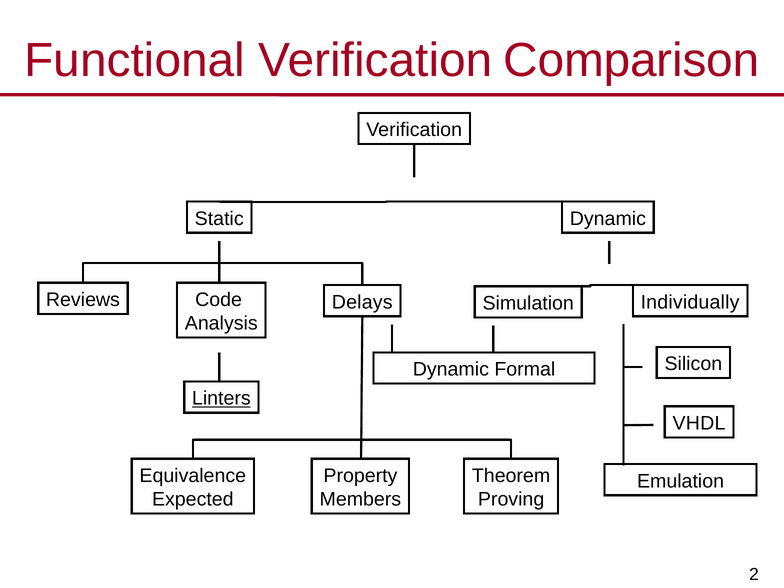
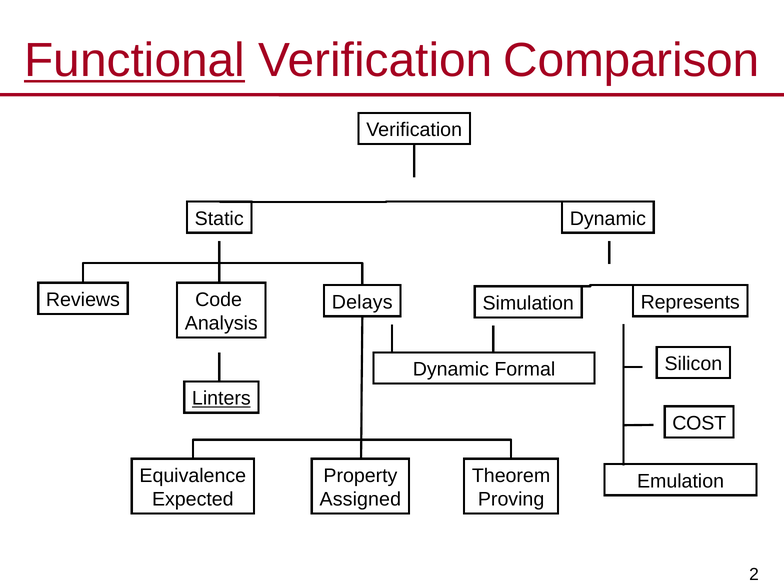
Functional underline: none -> present (135, 61)
Individually: Individually -> Represents (690, 302)
VHDL: VHDL -> COST (699, 423)
Members: Members -> Assigned (360, 499)
